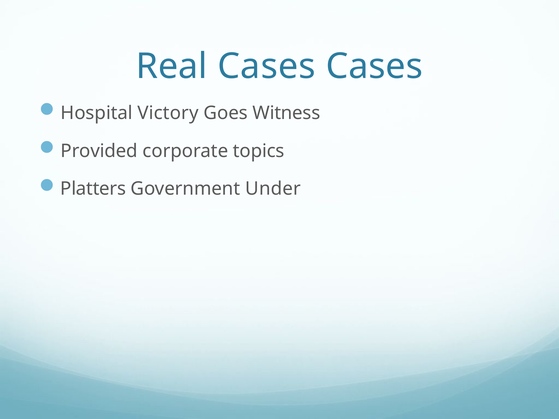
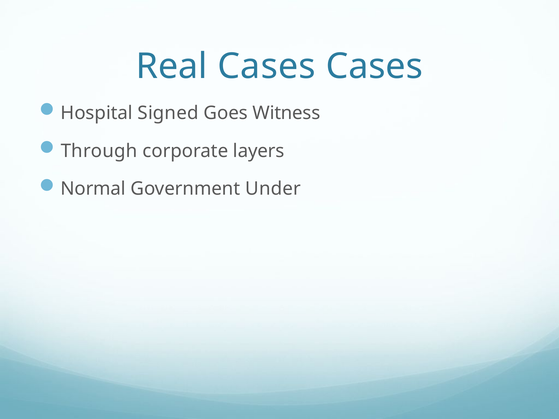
Victory: Victory -> Signed (168, 113)
Provided: Provided -> Through (99, 151)
topics: topics -> layers (259, 151)
Platters: Platters -> Normal (93, 189)
